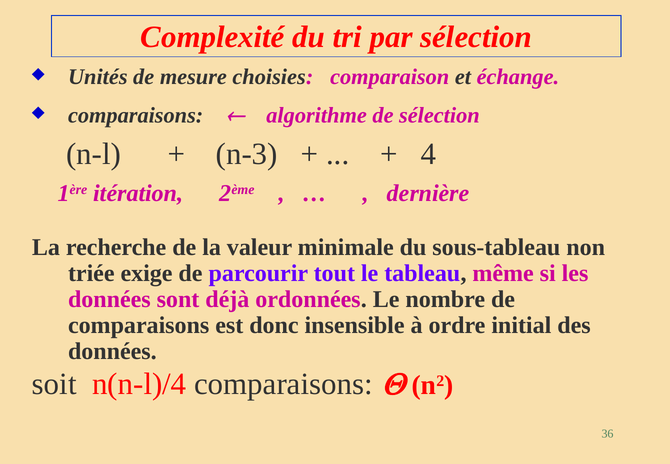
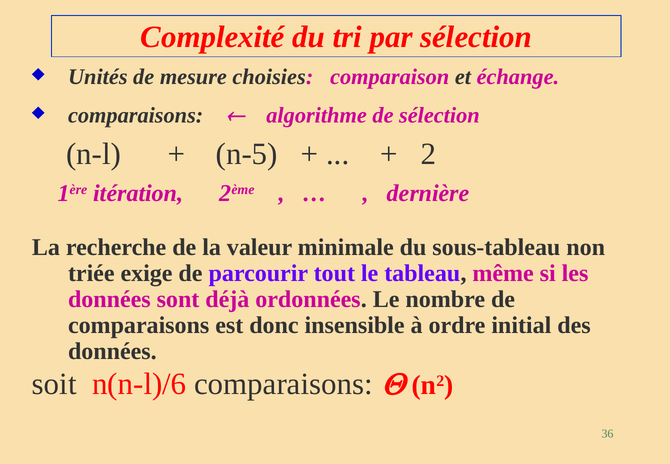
n‑3: n‑3 -> n‑5 (247, 154)
4: 4 -> 2 (429, 154)
n(n‑l)/4: n(n‑l)/4 -> n(n‑l)/6 (139, 384)
